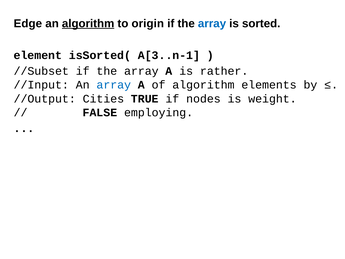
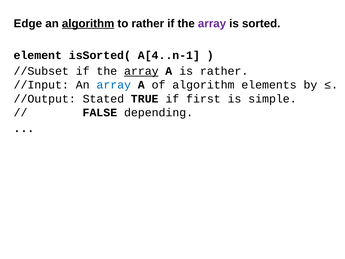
to origin: origin -> rather (148, 23)
array colour: blue -> purple (212, 23)
A[3..n-1: A[3..n-1 -> A[4..n-1 (169, 55)
array underline: none -> present (141, 71)
Cities: Cities -> Stated (103, 99)
nodes: nodes -> first (203, 99)
weight: weight -> simple (272, 99)
employing: employing -> depending (159, 112)
